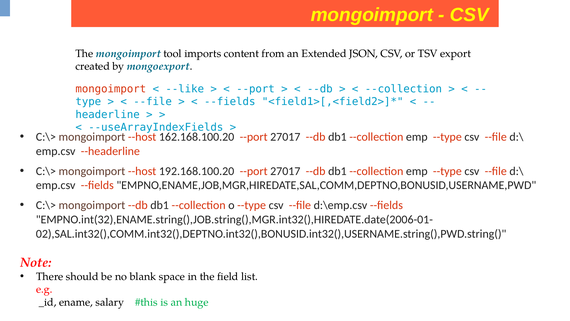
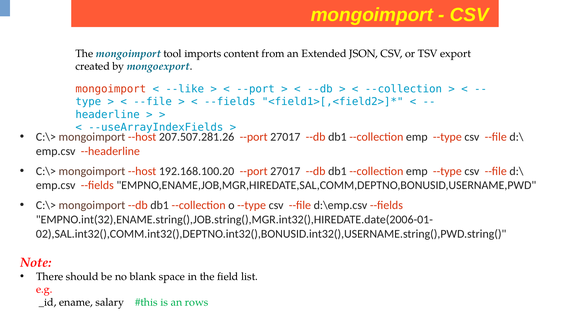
162.168.100.20: 162.168.100.20 -> 207.507.281.26 (197, 137)
huge: huge -> rows (197, 302)
